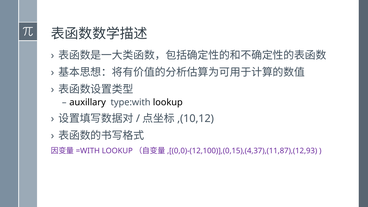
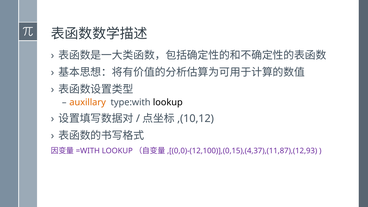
auxillary colour: black -> orange (88, 102)
